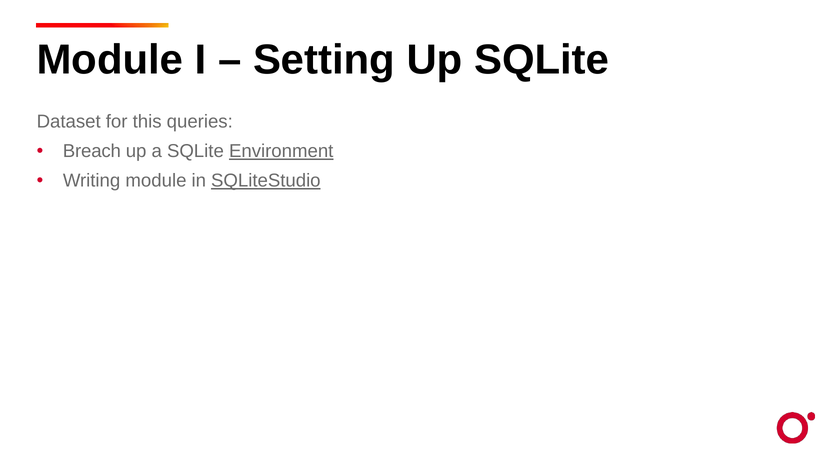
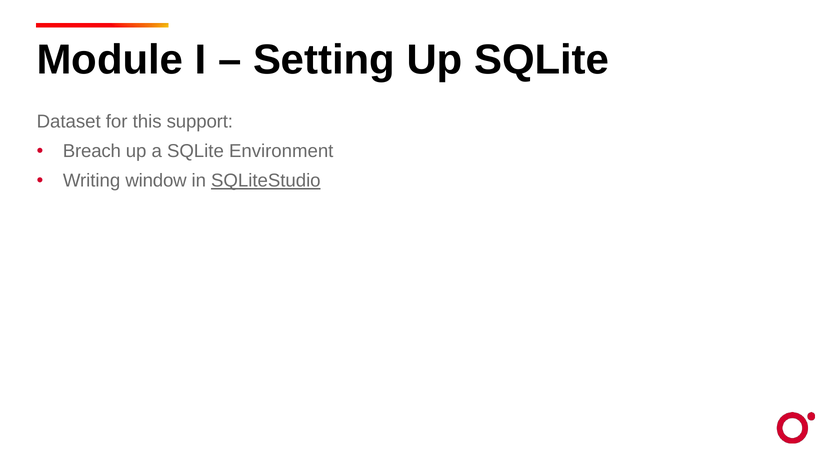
queries: queries -> support (200, 122)
Environment underline: present -> none (281, 151)
Writing module: module -> window (156, 181)
